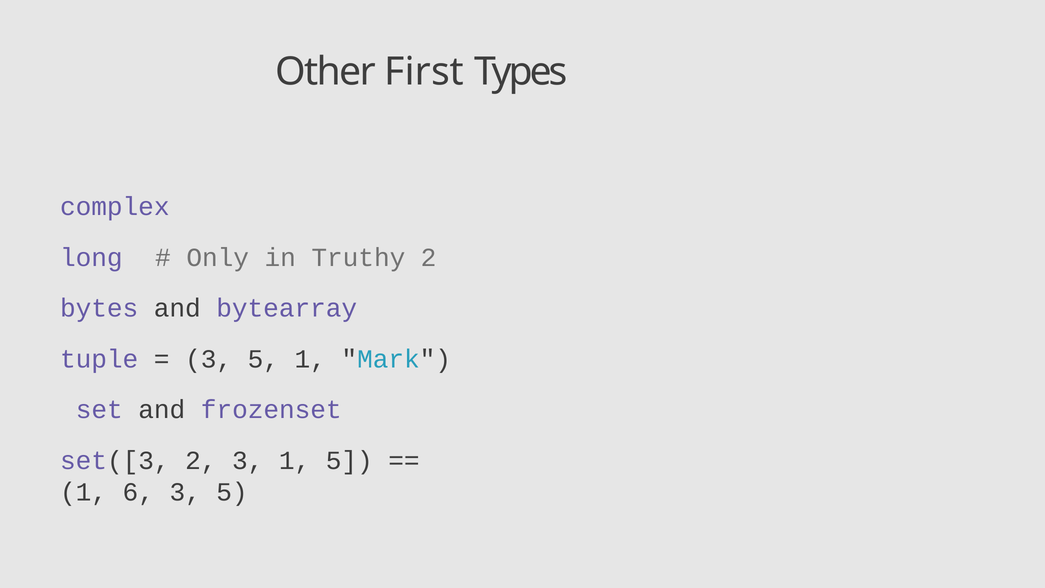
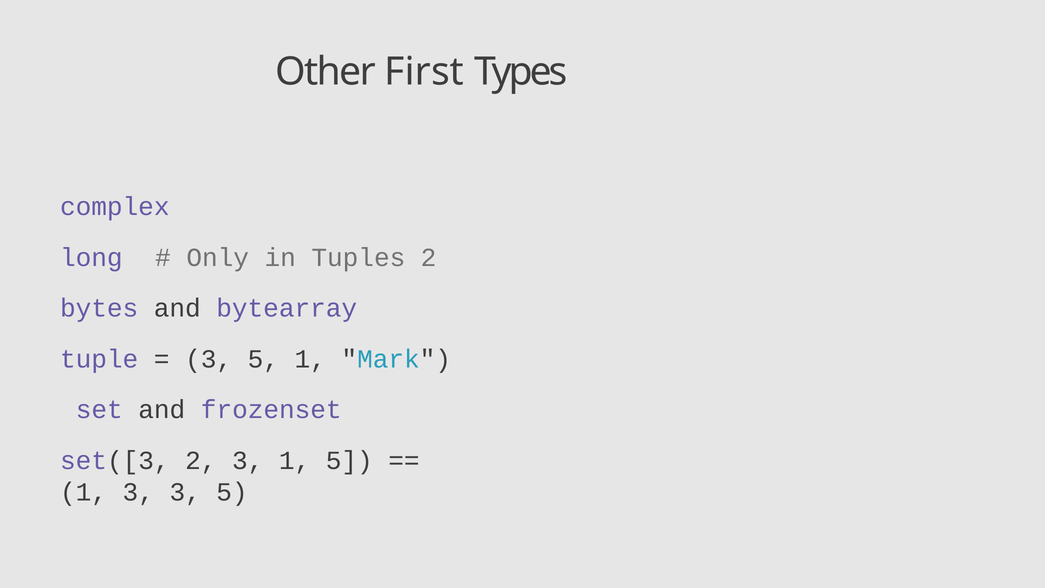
Truthy: Truthy -> Tuples (358, 257)
1 6: 6 -> 3 (138, 492)
